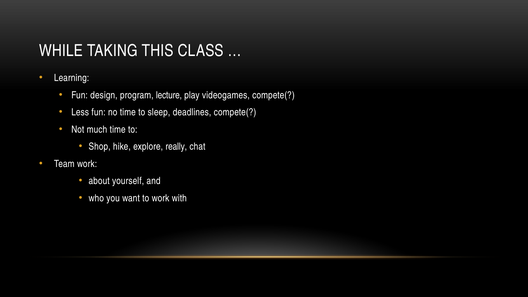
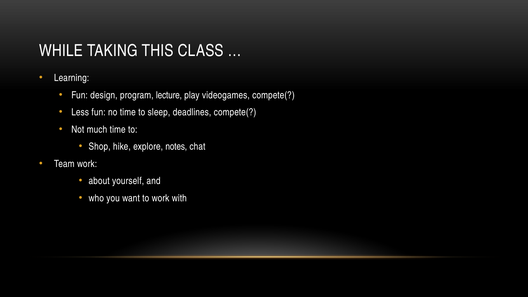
really: really -> notes (176, 147)
